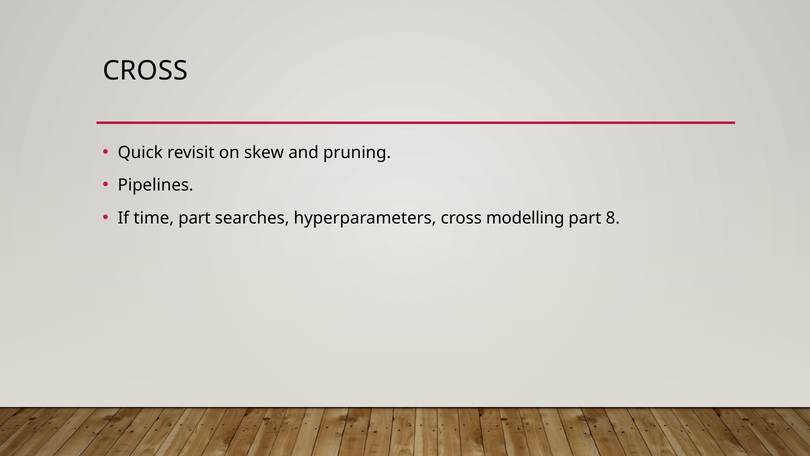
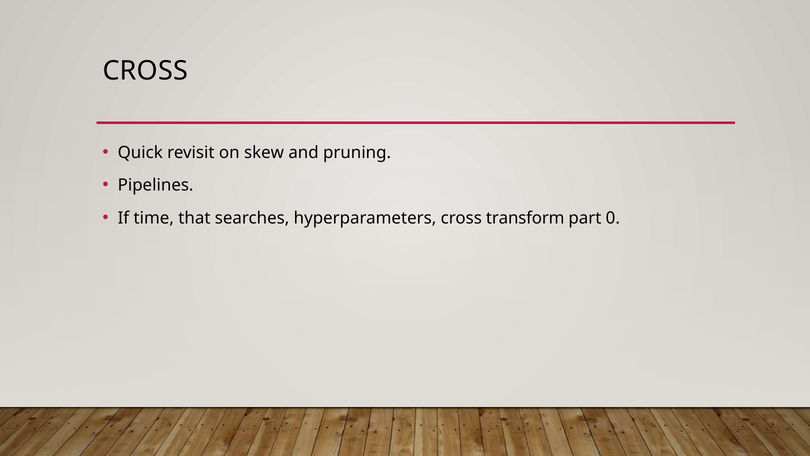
time part: part -> that (194, 218)
modelling: modelling -> transform (525, 218)
8: 8 -> 0 (613, 218)
